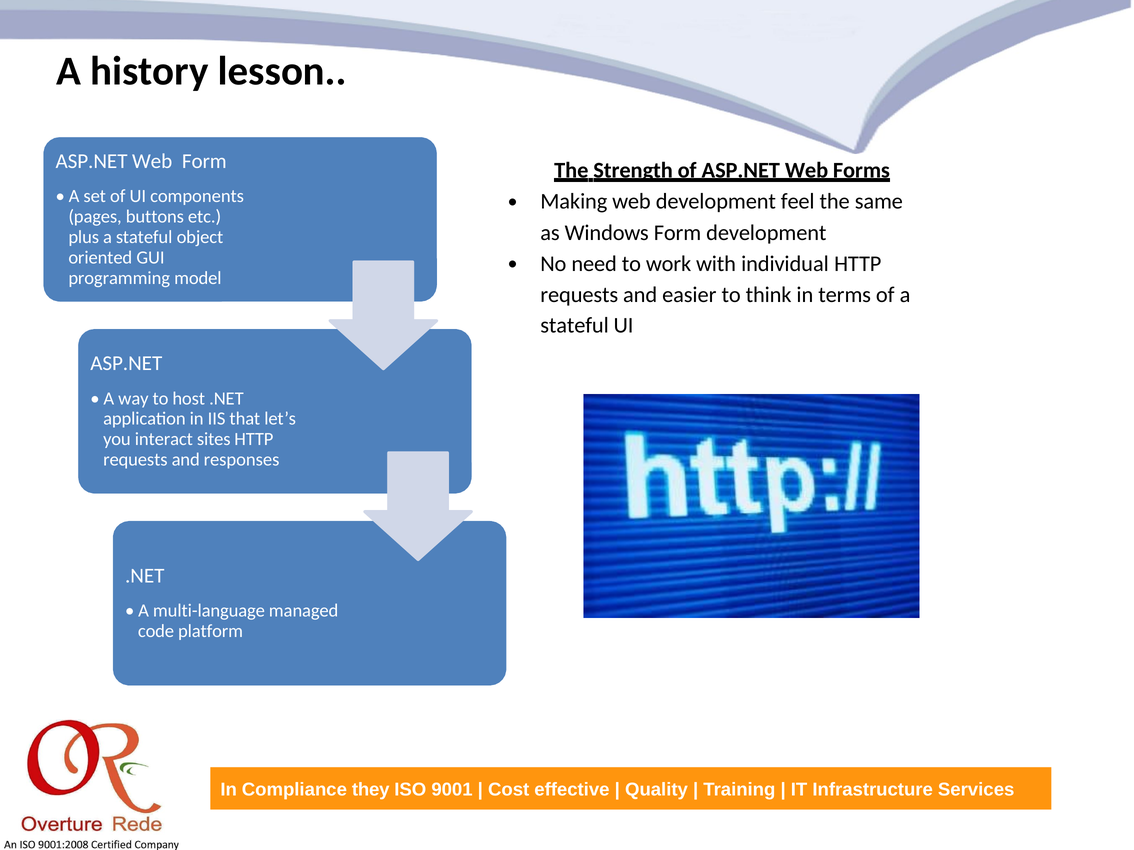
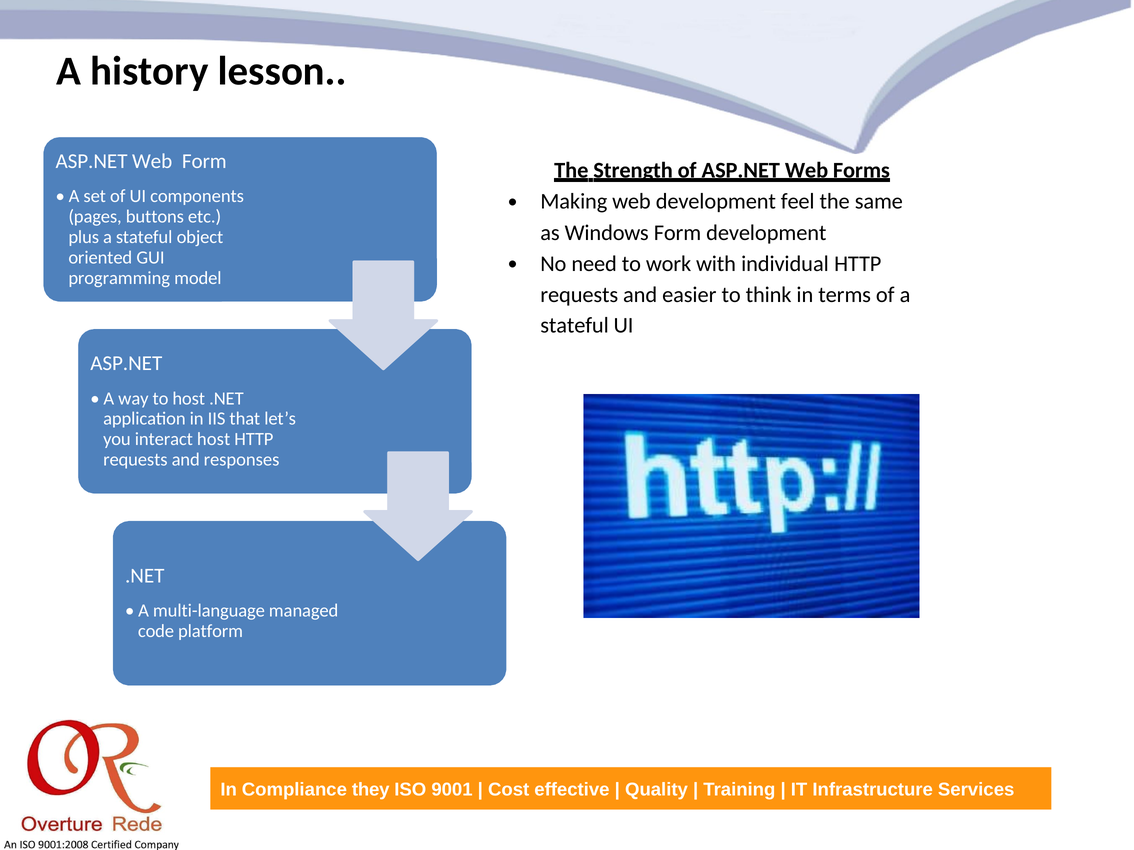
interact sites: sites -> host (214, 439)
